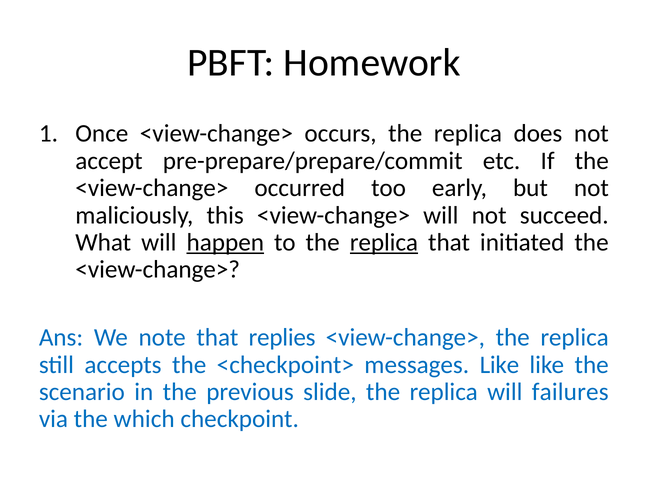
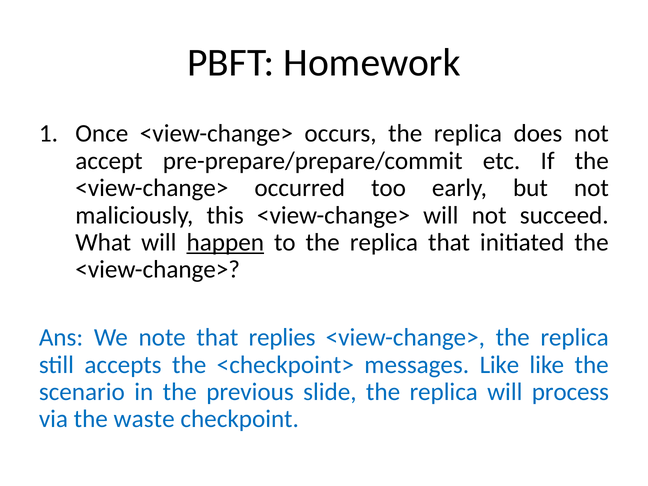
replica underline: present -> none (384, 242)
failures: failures -> process (570, 392)
which: which -> waste (144, 419)
